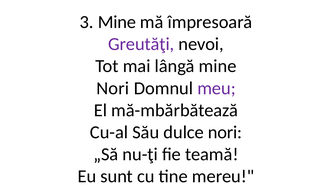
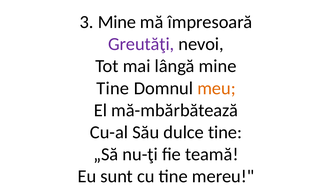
Nori: Nori -> Tine (113, 89)
meu colour: purple -> orange (216, 89)
dulce nori: nori -> tine (225, 133)
